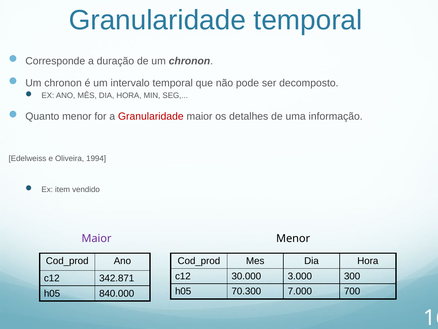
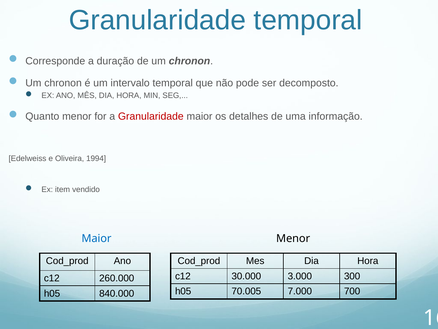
Maior colour: purple -> blue (97, 238)
342.871: 342.871 -> 260.000 (117, 278)
70.300: 70.300 -> 70.005 (246, 291)
